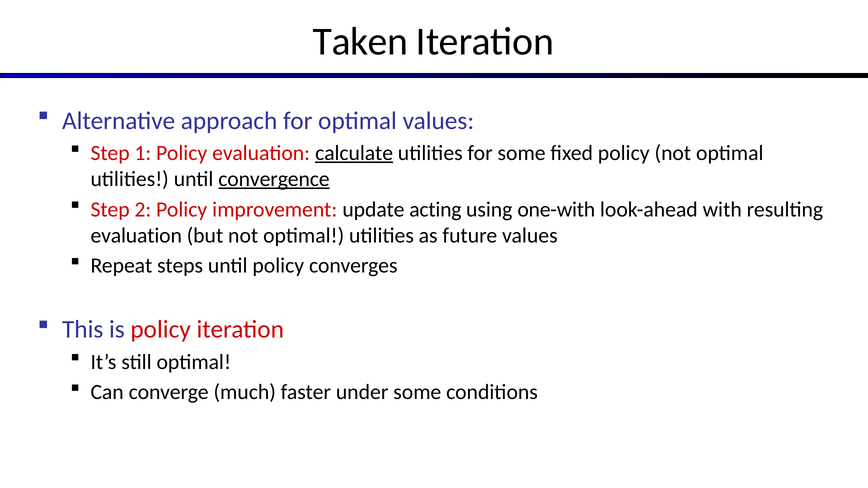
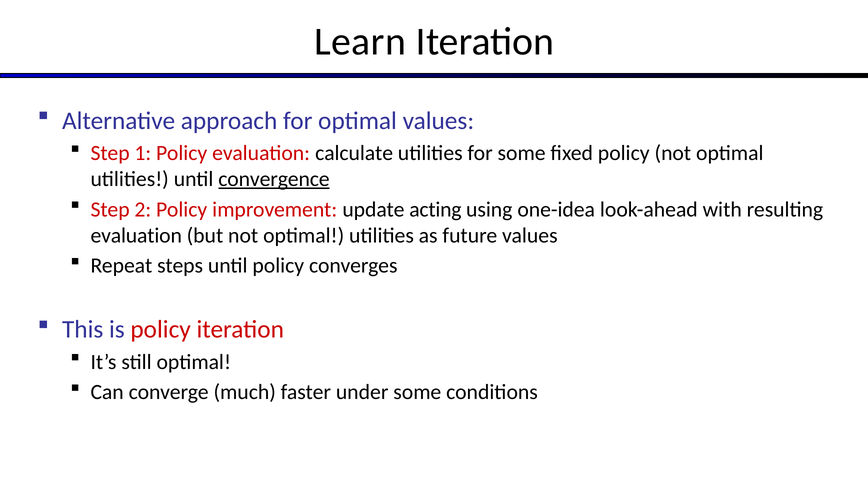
Taken: Taken -> Learn (360, 42)
calculate underline: present -> none (354, 153)
one-with: one-with -> one-idea (556, 209)
